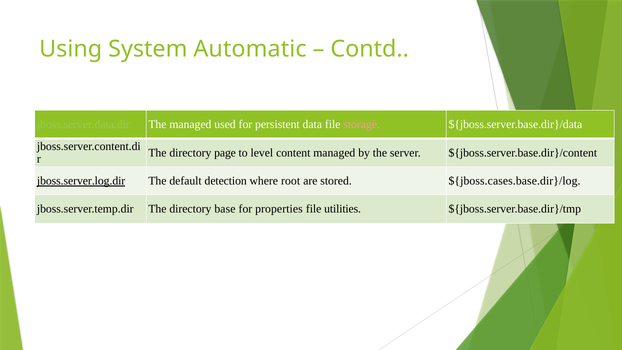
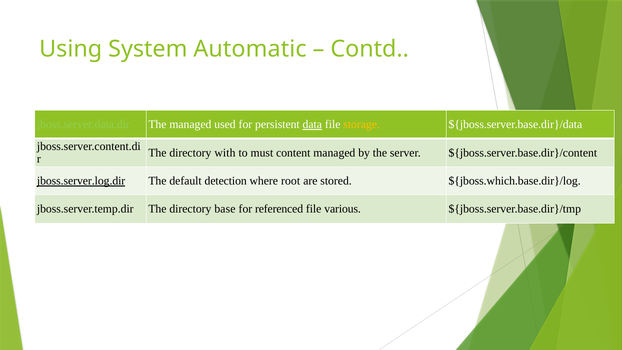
data underline: none -> present (312, 124)
storage colour: pink -> yellow (362, 124)
page: page -> with (225, 153)
level: level -> must (262, 153)
${jboss.cases.base.dir}/log: ${jboss.cases.base.dir}/log -> ${jboss.which.base.dir}/log (515, 181)
properties: properties -> referenced (279, 209)
utilities: utilities -> various (343, 209)
